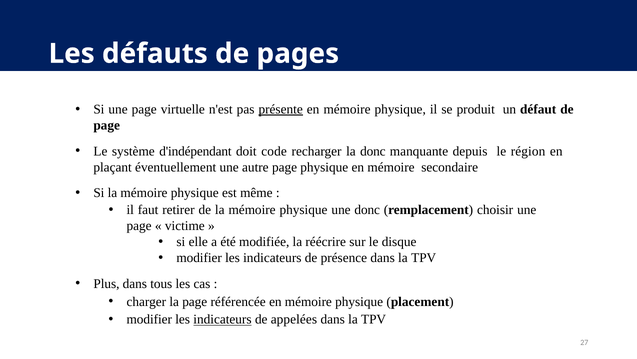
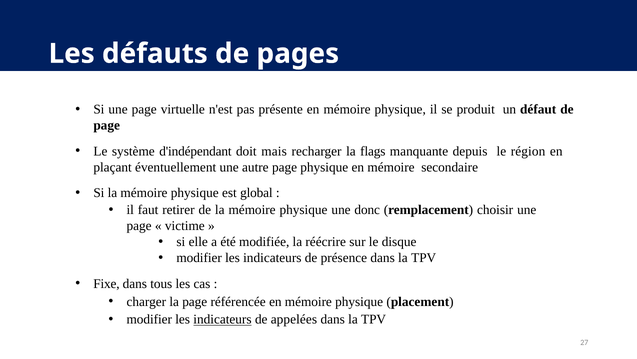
présente underline: present -> none (281, 109)
code: code -> mais (274, 151)
la donc: donc -> flags (373, 151)
même: même -> global (256, 193)
Plus: Plus -> Fixe (106, 283)
